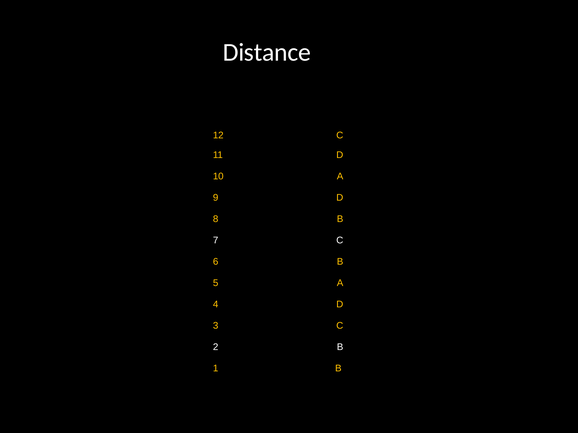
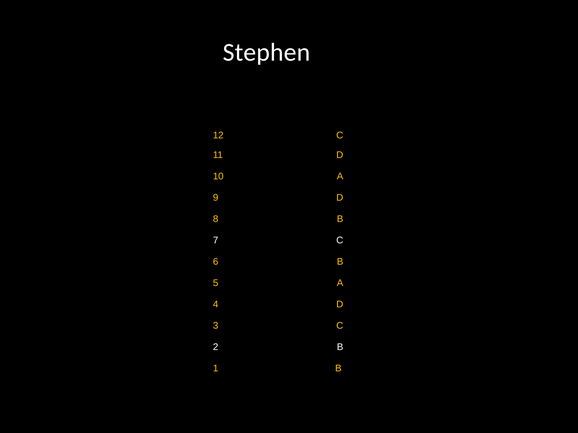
Distance: Distance -> Stephen (267, 52)
